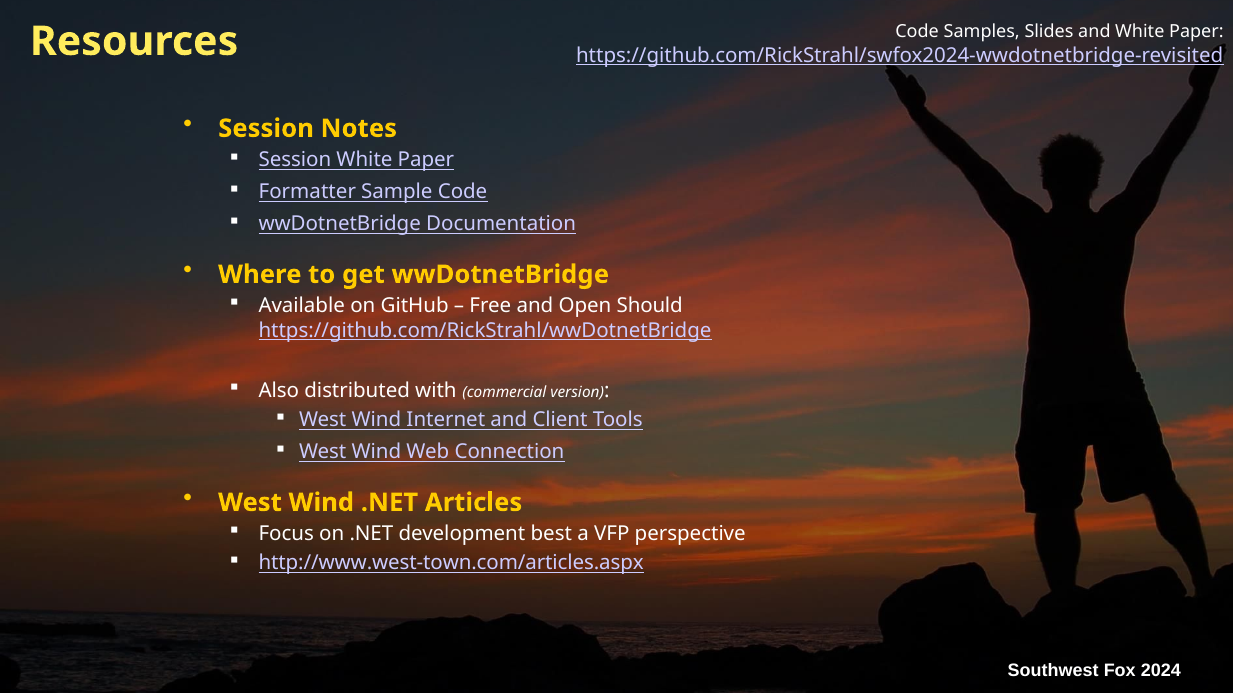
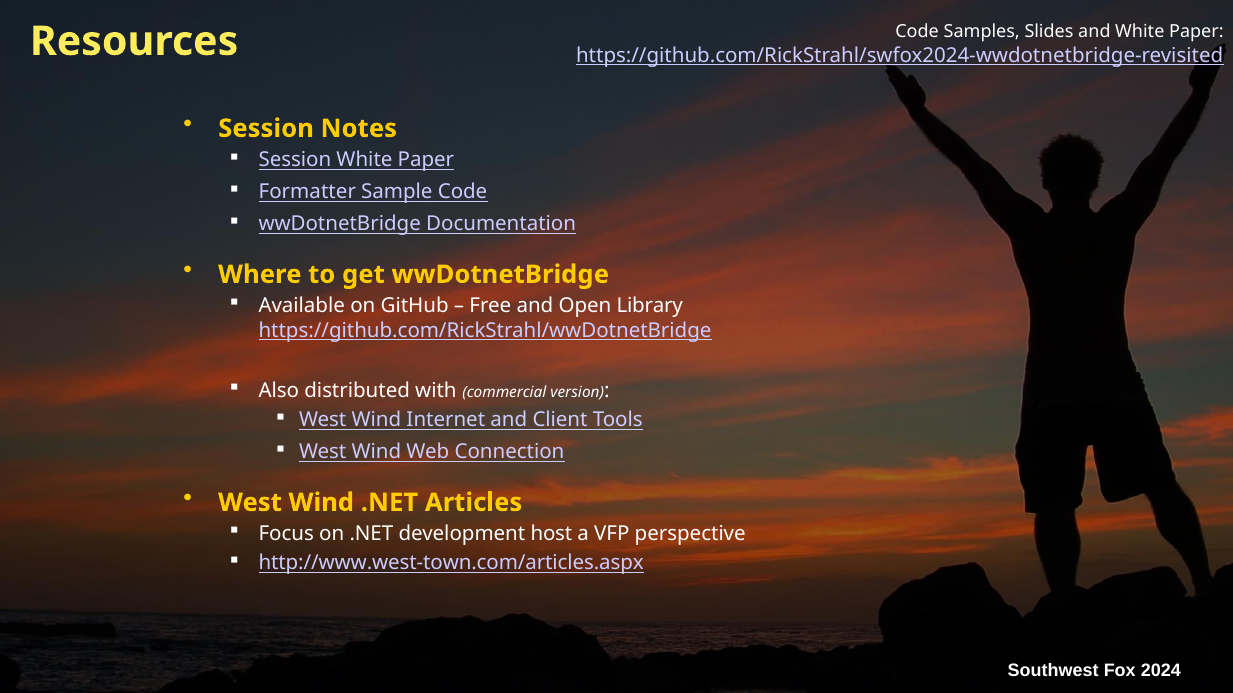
Should: Should -> Library (650, 306)
best: best -> host (551, 534)
